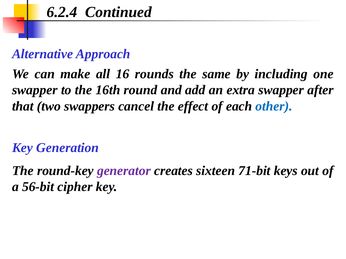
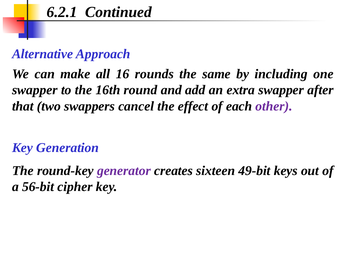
6.2.4: 6.2.4 -> 6.2.1 (62, 12)
other colour: blue -> purple (274, 106)
71-bit: 71-bit -> 49-bit (254, 171)
